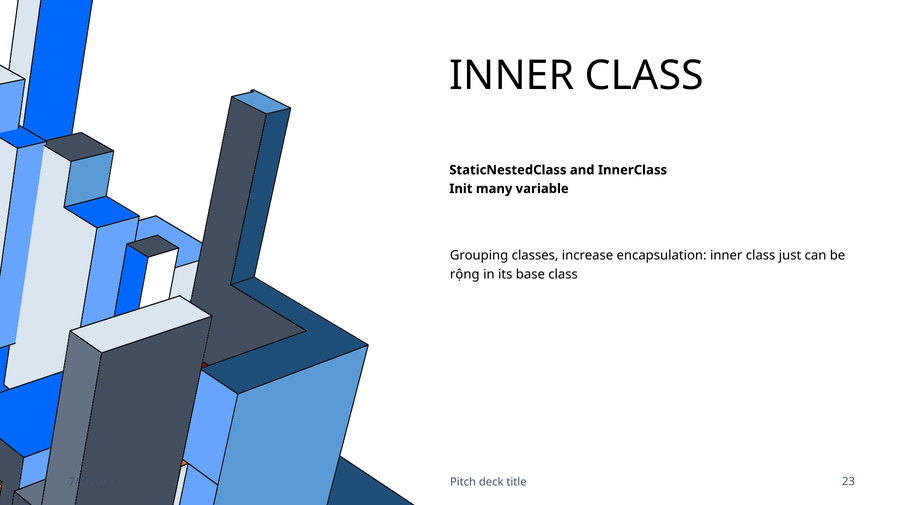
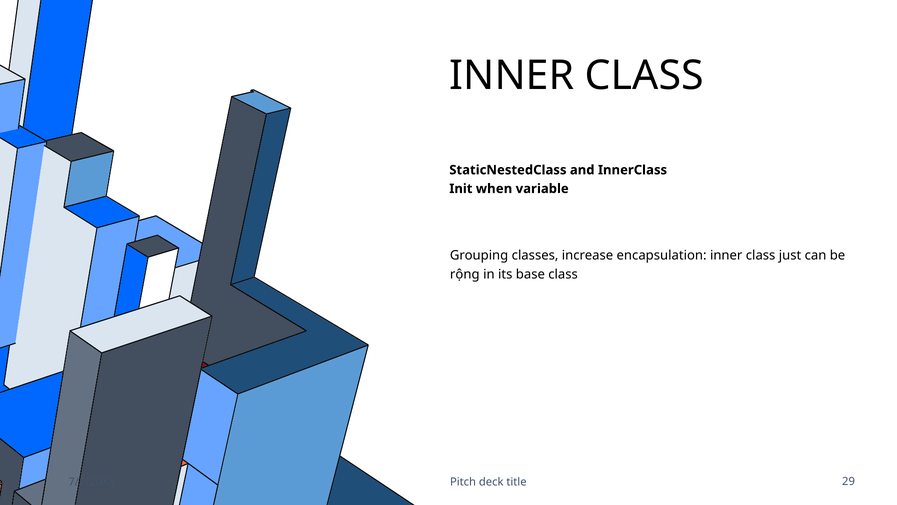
many: many -> when (494, 189)
23: 23 -> 29 (849, 481)
